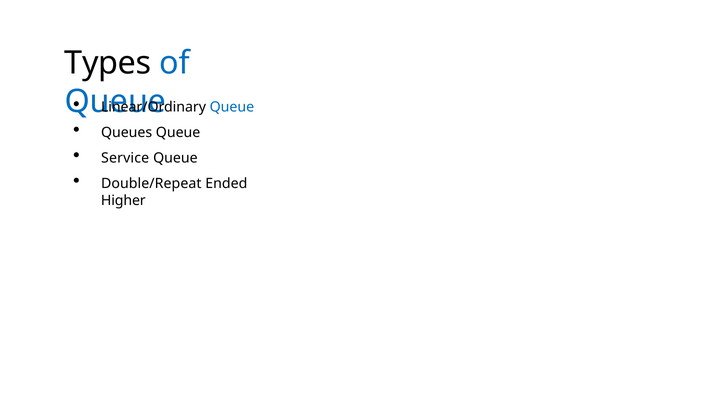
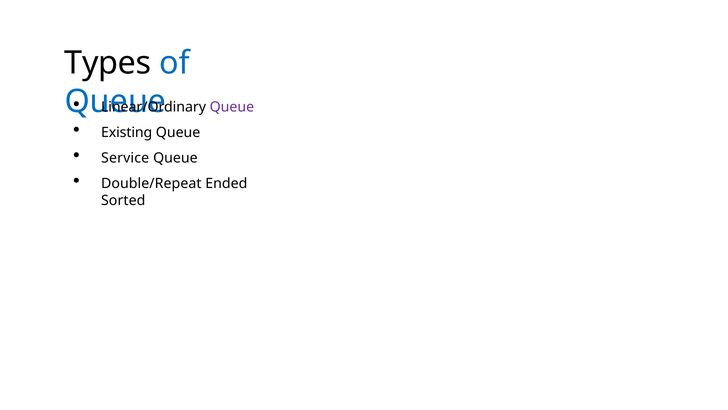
Queue colour: blue -> purple (232, 107)
Queues: Queues -> Existing (127, 132)
Higher: Higher -> Sorted (123, 200)
